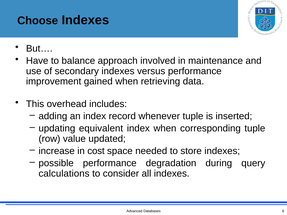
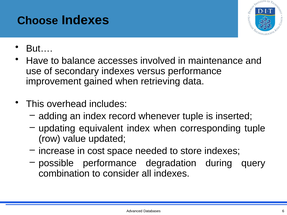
approach: approach -> accesses (118, 61)
calculations: calculations -> combination (64, 174)
